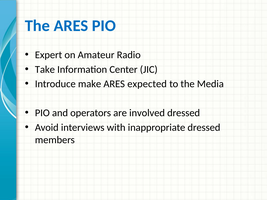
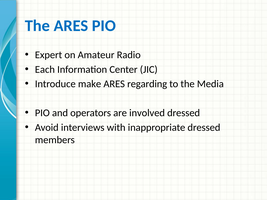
Take: Take -> Each (45, 70)
expected: expected -> regarding (147, 84)
